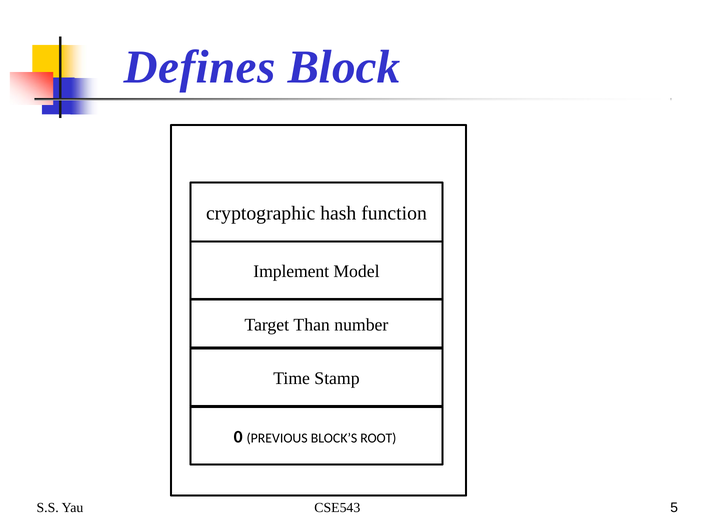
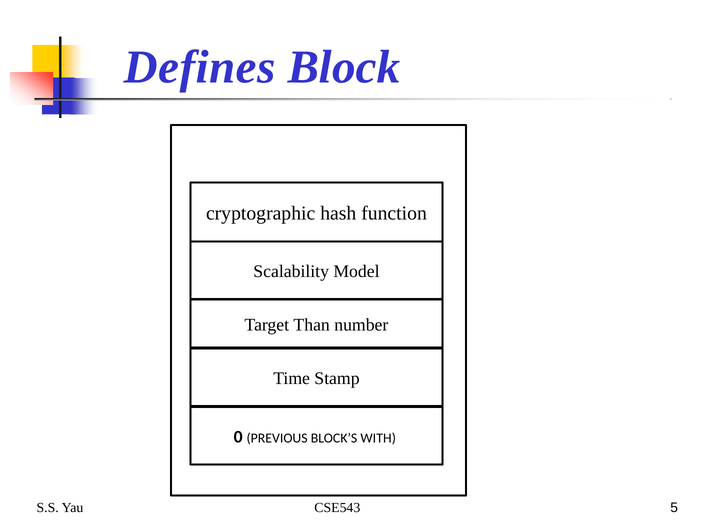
Implement: Implement -> Scalability (291, 271)
ROOT: ROOT -> WITH (378, 438)
